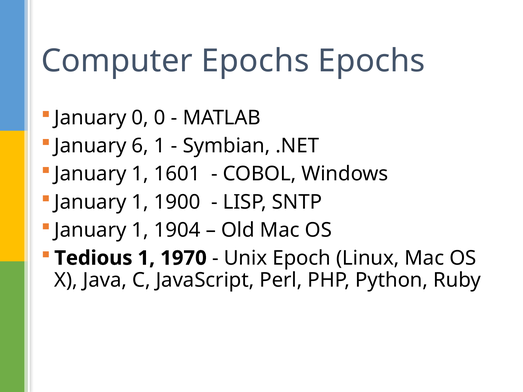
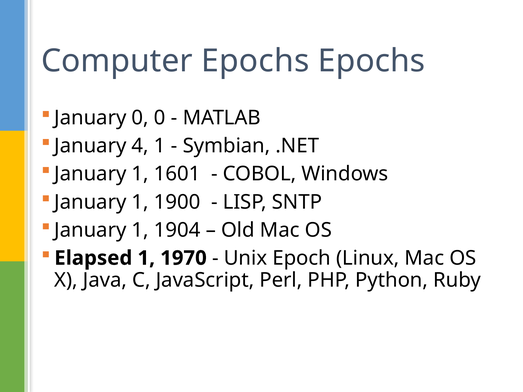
6: 6 -> 4 (140, 146)
Tedious: Tedious -> Elapsed (93, 258)
